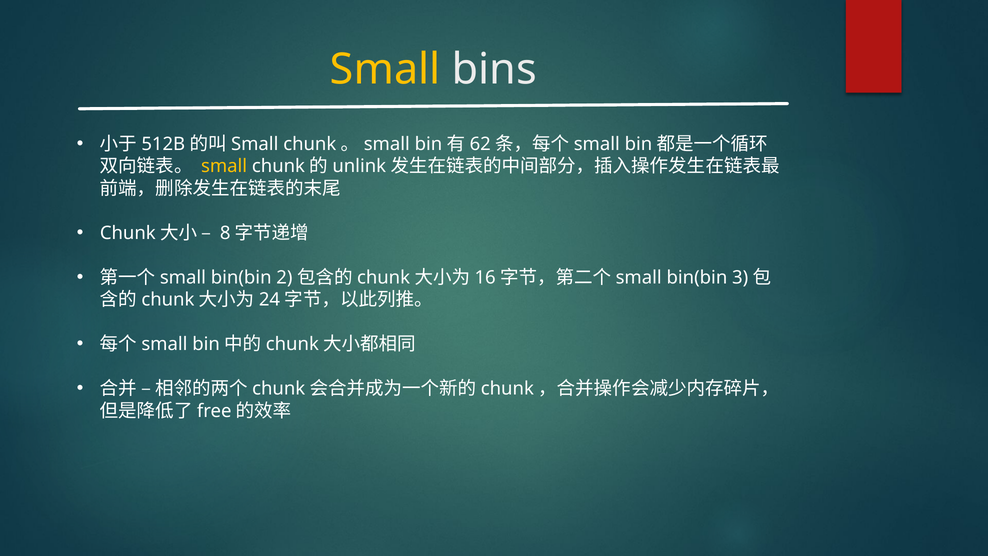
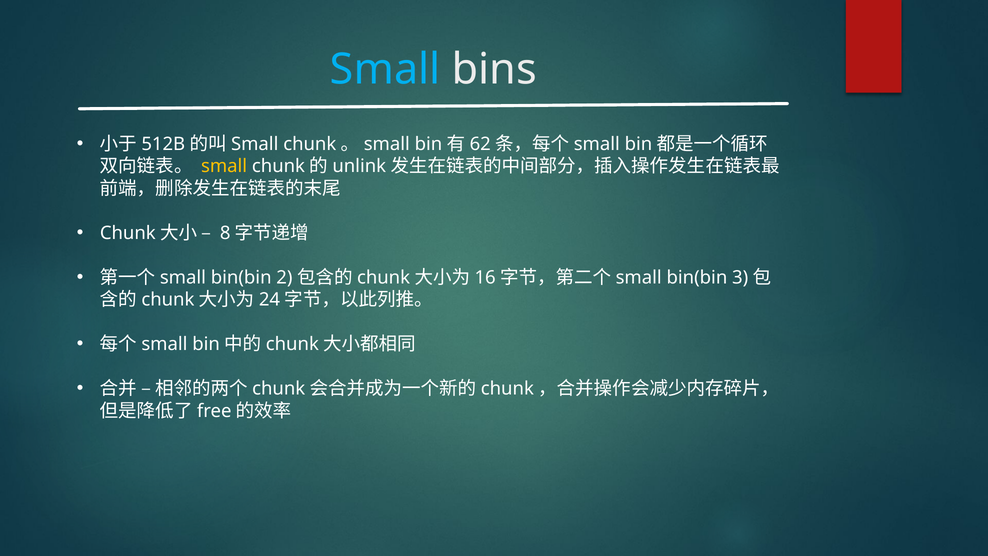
Small colour: yellow -> light blue (385, 69)
